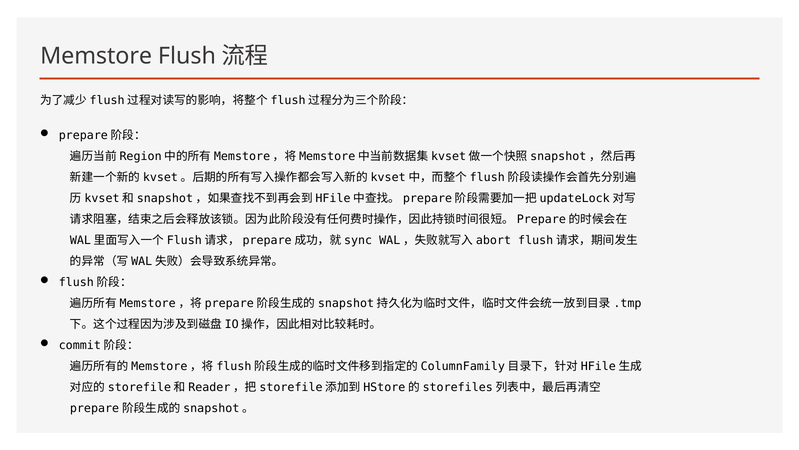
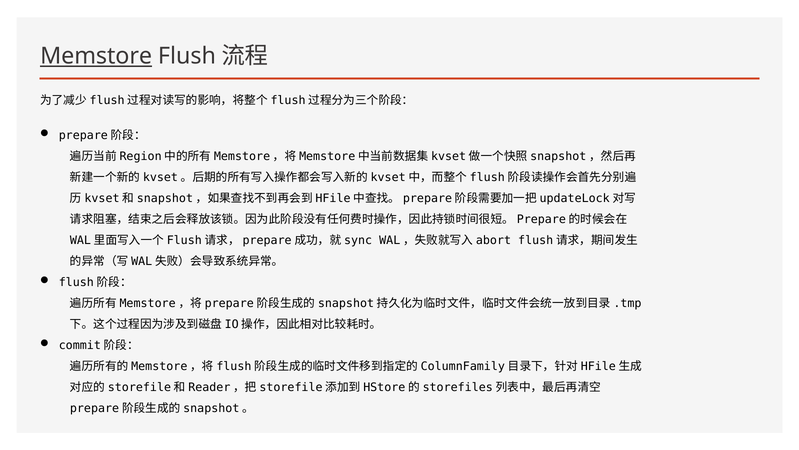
Memstore underline: none -> present (96, 56)
